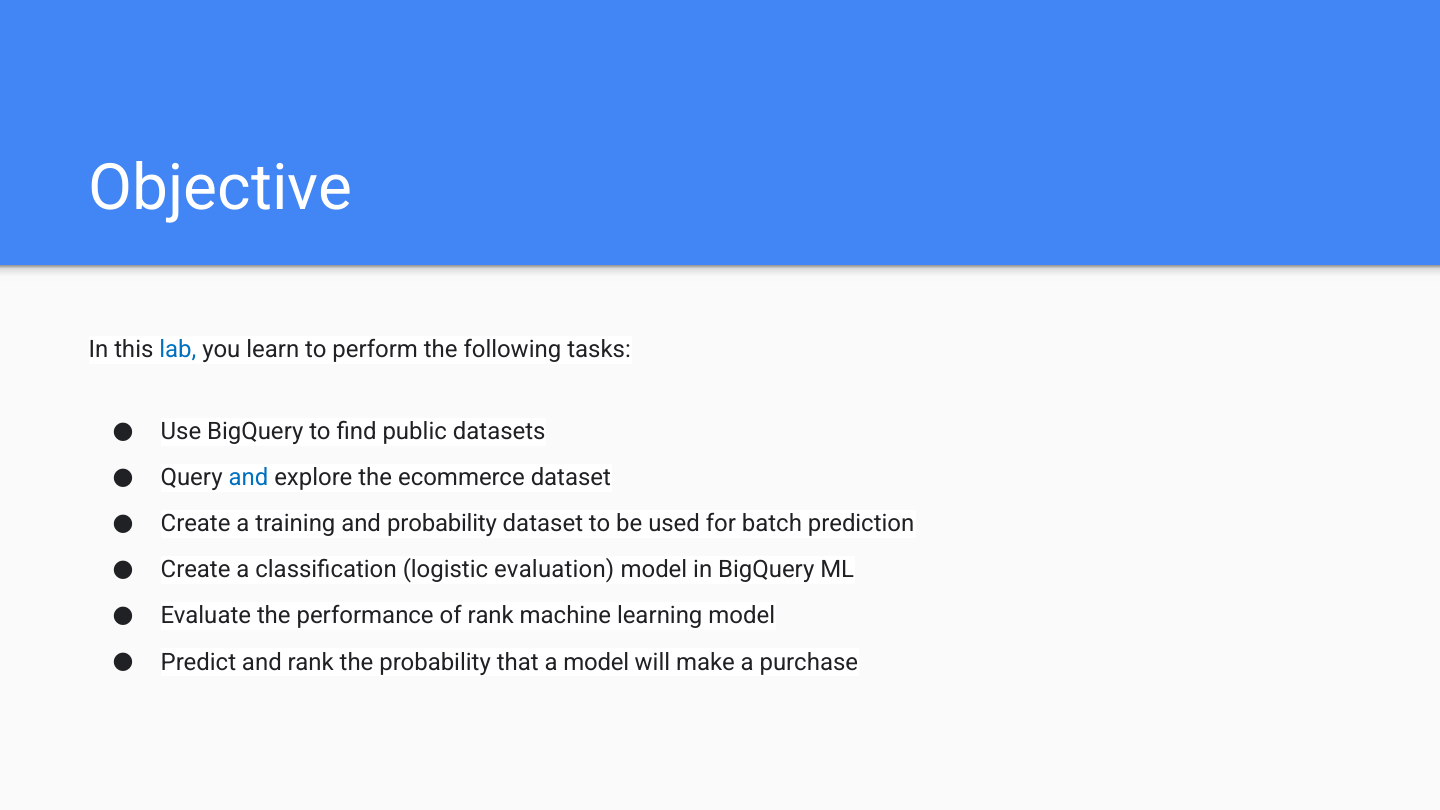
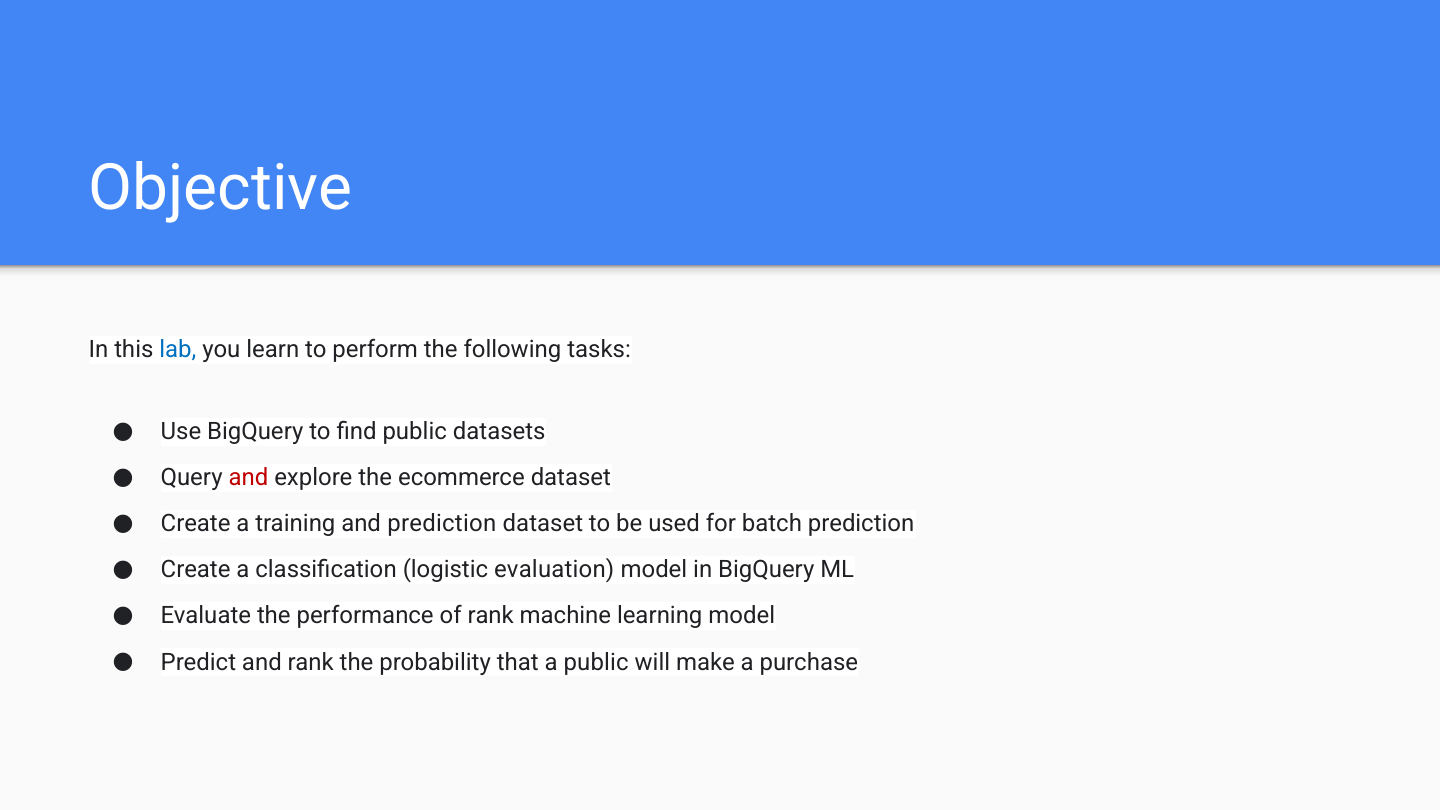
and colour: blue -> red (248, 478)
and probability: probability -> prediction (442, 524)
a model: model -> public (596, 662)
